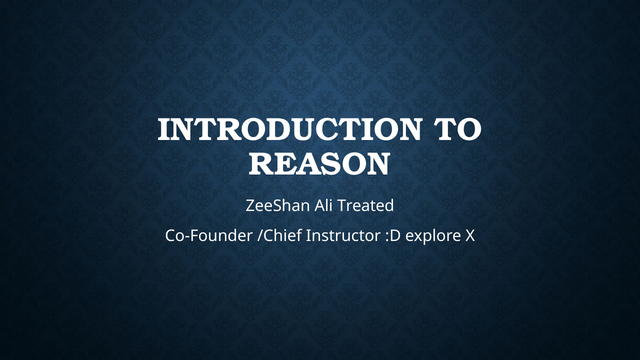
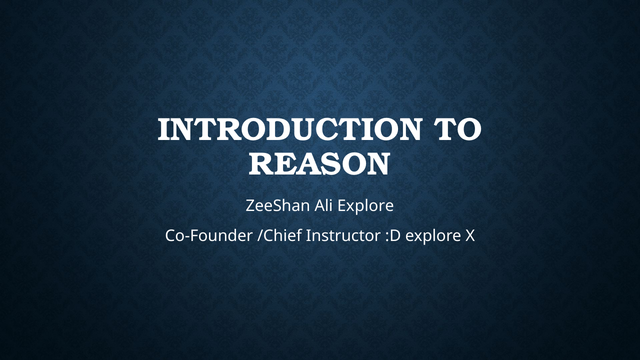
Ali Treated: Treated -> Explore (366, 206)
